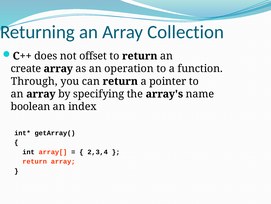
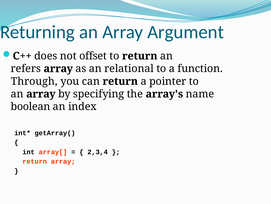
Collection: Collection -> Argument (186, 32)
create: create -> refers (26, 68)
operation: operation -> relational (129, 68)
